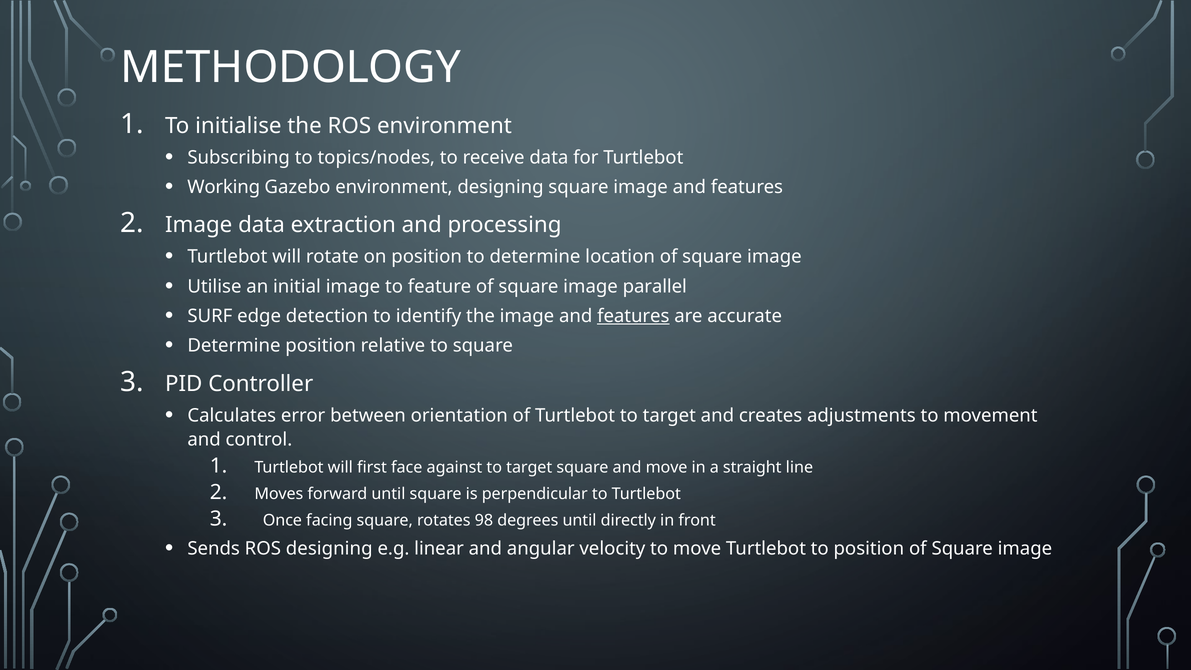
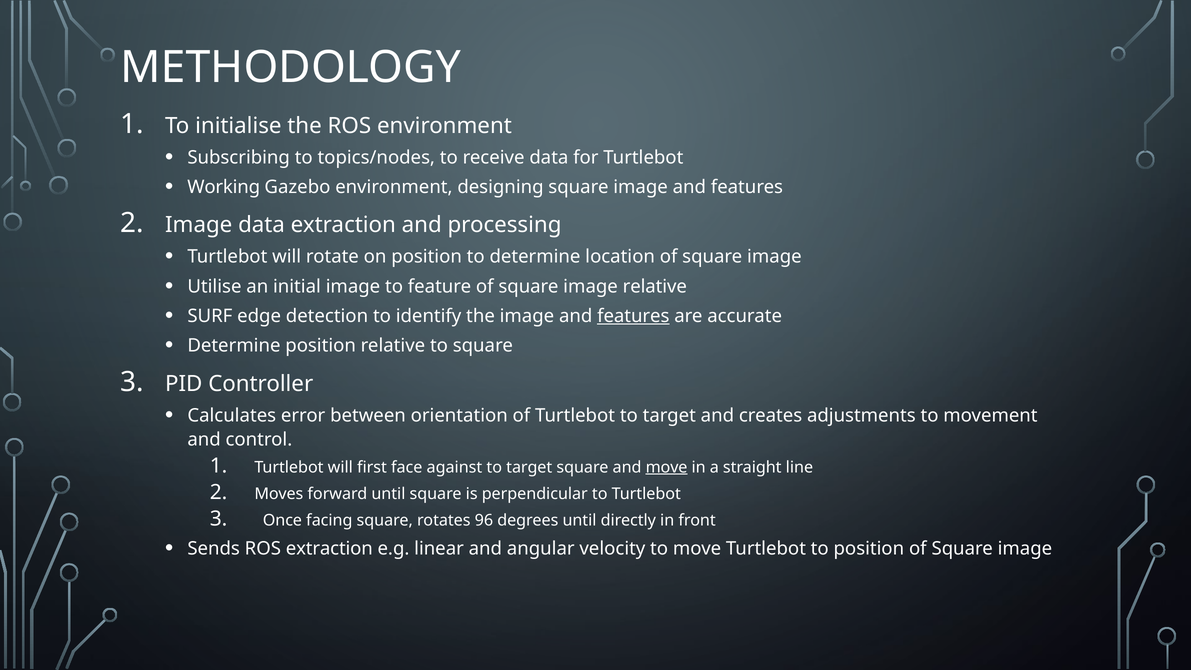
image parallel: parallel -> relative (655, 286)
move underline: none -> present (667, 467)
98: 98 -> 96 (484, 520)
ROS designing: designing -> extraction (329, 549)
